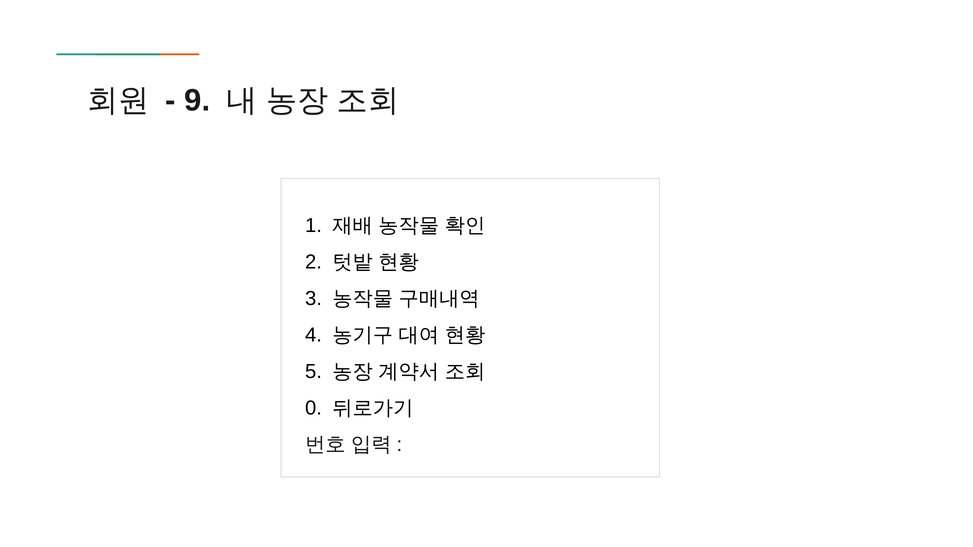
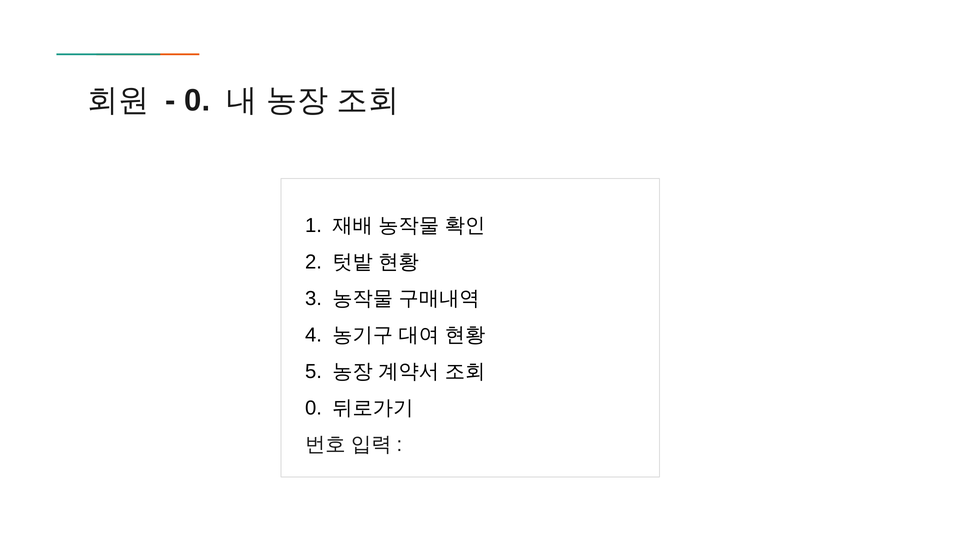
9: 9 -> 0 (197, 101)
